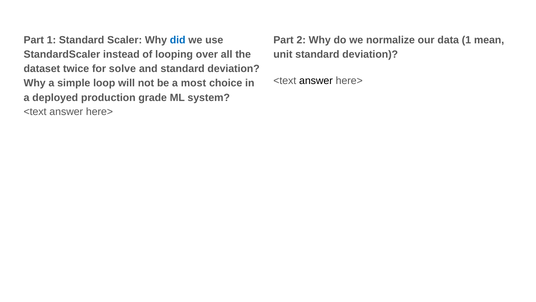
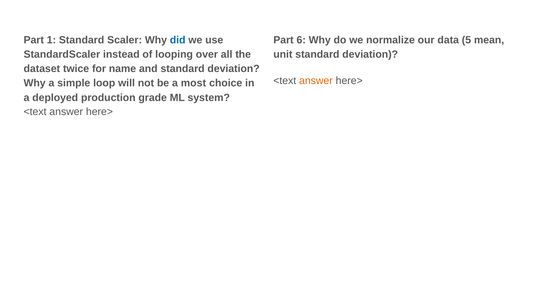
2: 2 -> 6 (301, 40)
data 1: 1 -> 5 (466, 40)
solve: solve -> name (122, 69)
answer colour: black -> orange (316, 81)
